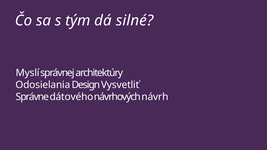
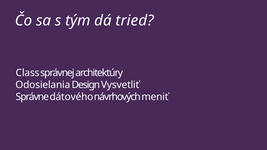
silné: silné -> tried (135, 21)
Myslí: Myslí -> Class (28, 73)
návrh: návrh -> meniť (155, 97)
